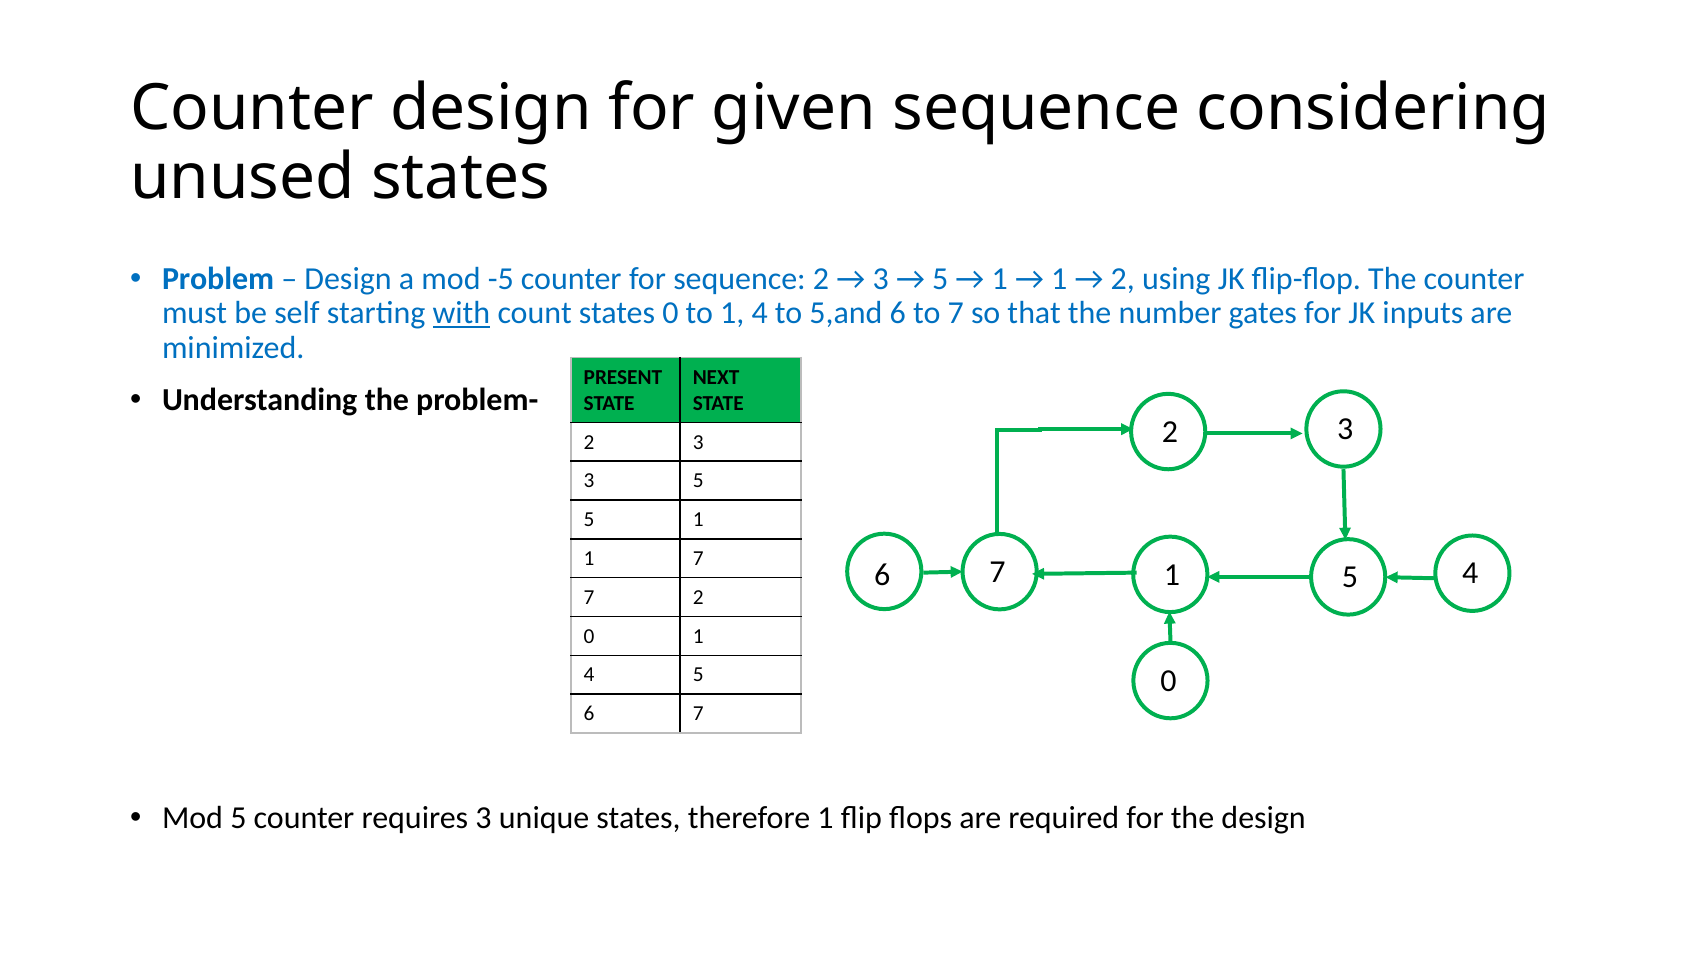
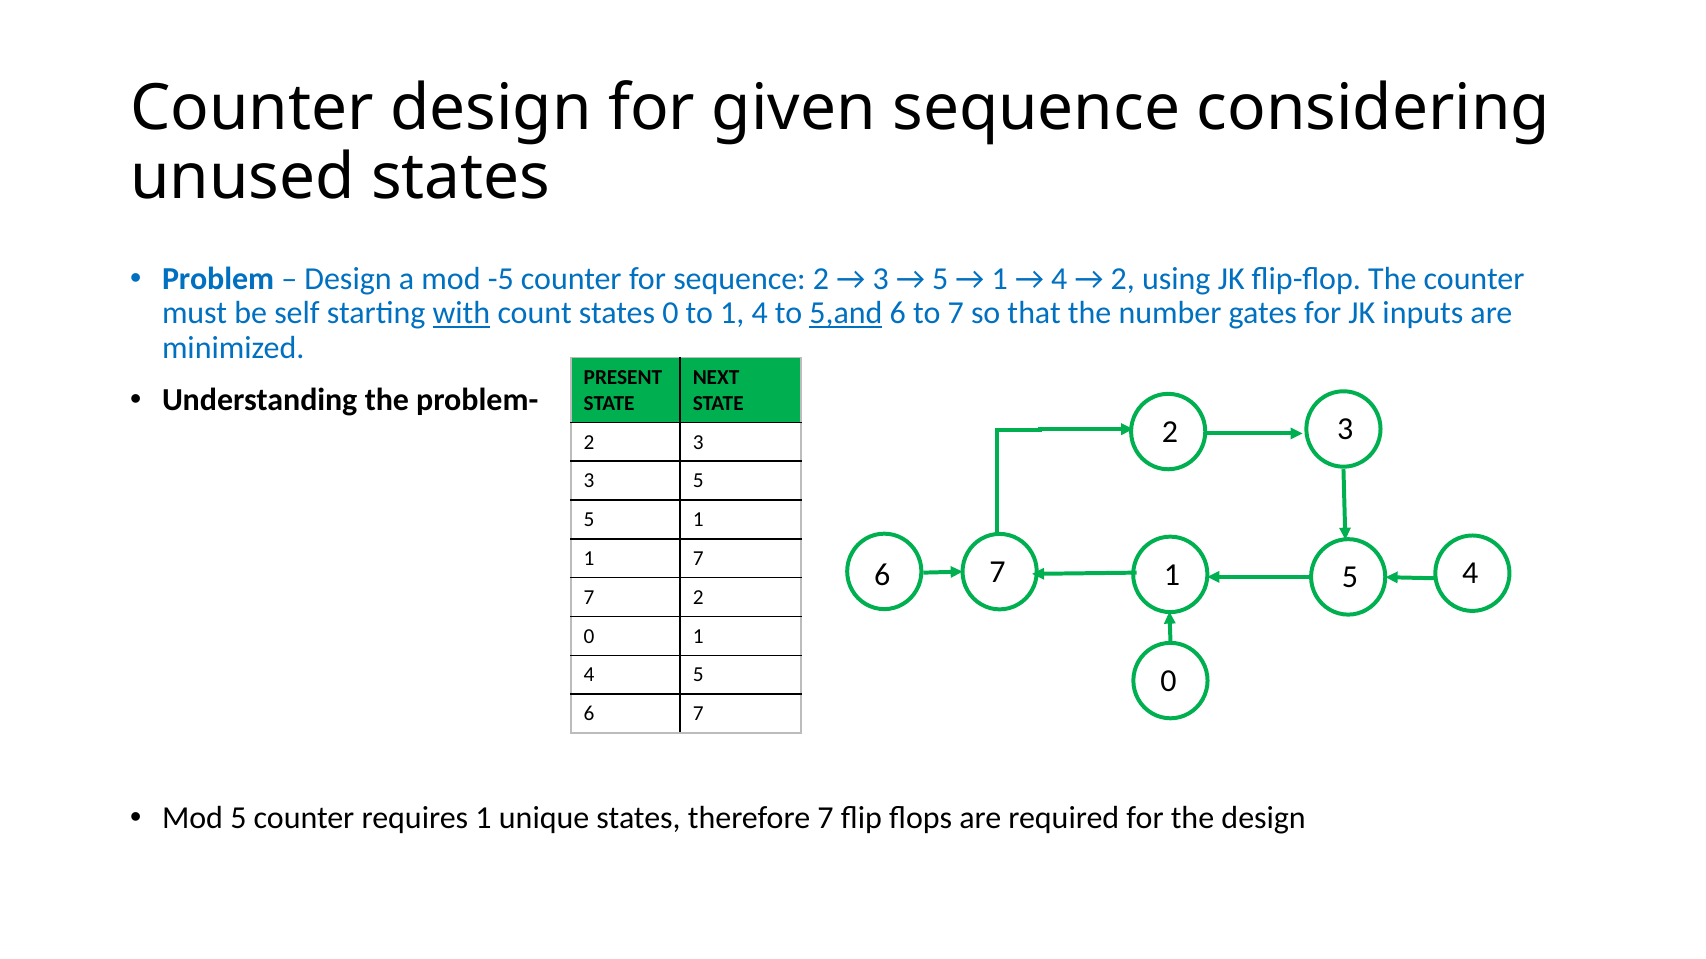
1: 1 -> 4 (1059, 279)
5,and underline: none -> present (846, 313)
requires 3: 3 -> 1 (484, 819)
therefore 1: 1 -> 7 (825, 819)
